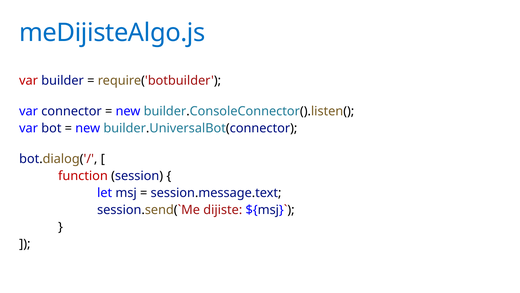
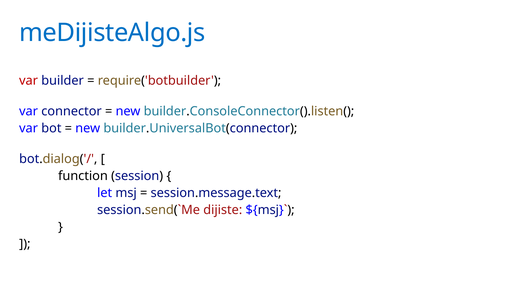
function colour: red -> black (83, 176)
